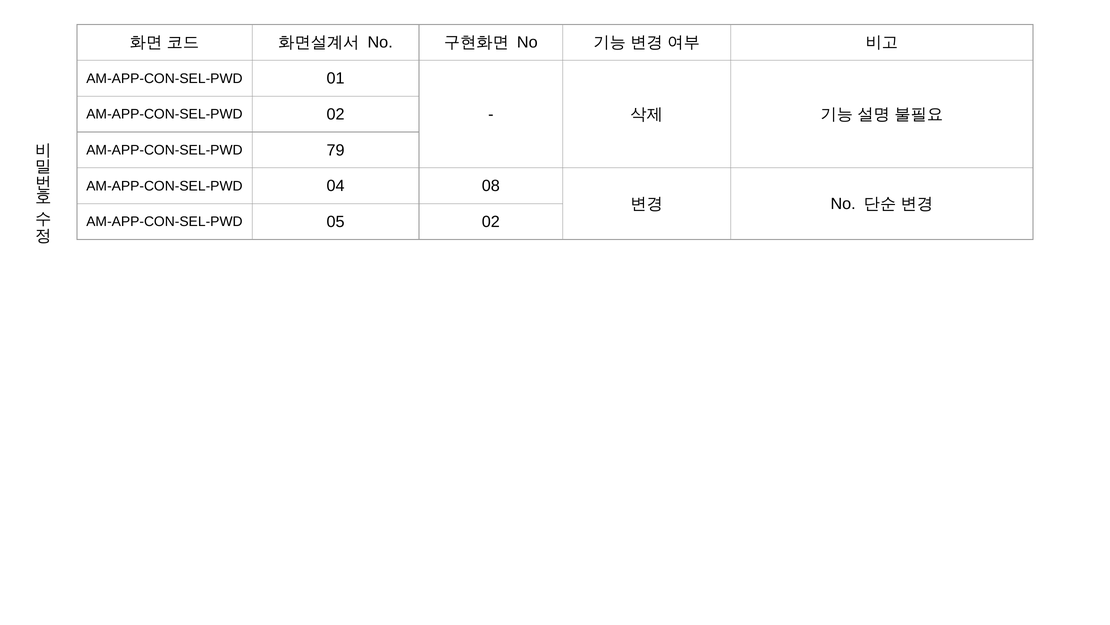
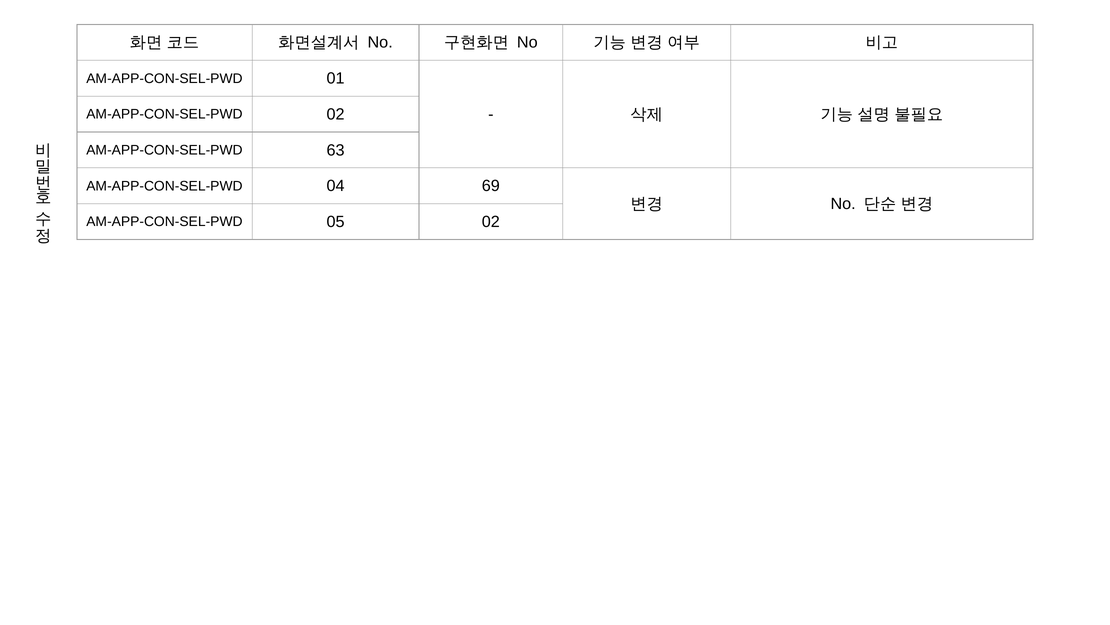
79: 79 -> 63 (336, 150)
08: 08 -> 69 (491, 186)
